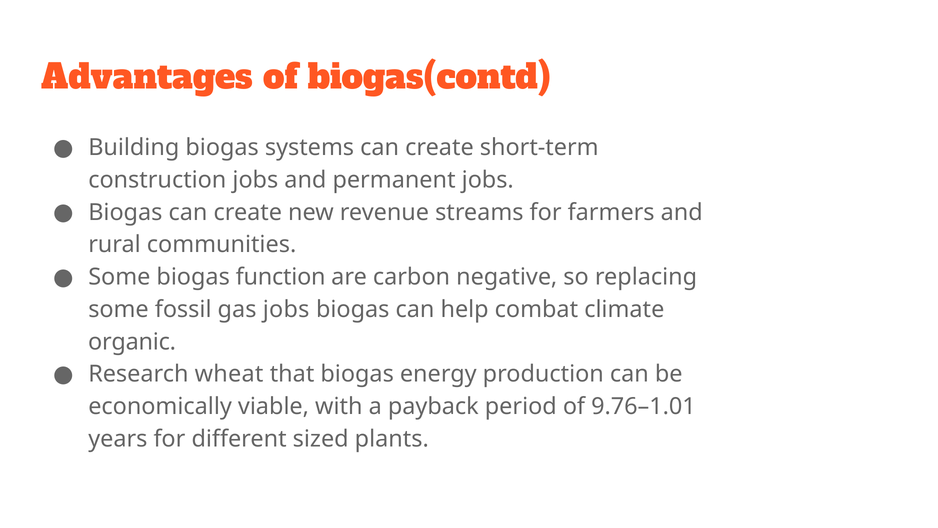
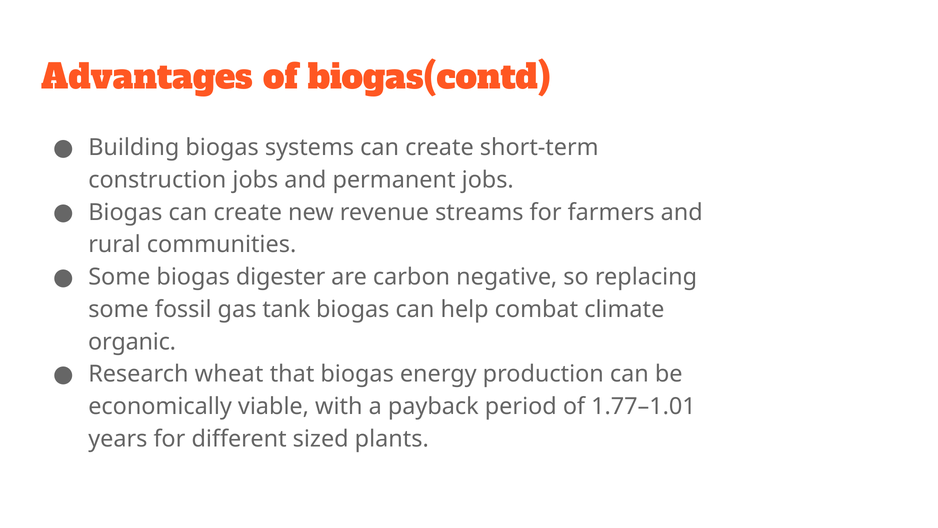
function: function -> digester (281, 277)
gas jobs: jobs -> tank (286, 309)
9.76–1.01: 9.76–1.01 -> 1.77–1.01 (643, 406)
